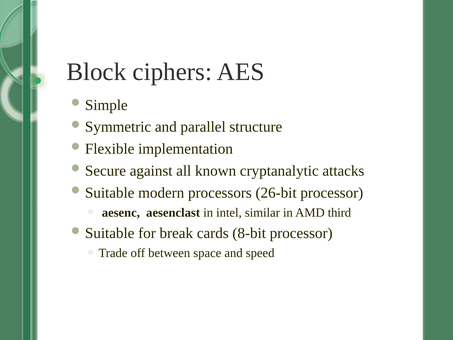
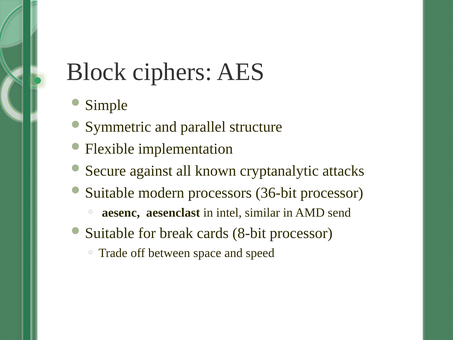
26-bit: 26-bit -> 36-bit (276, 193)
third: third -> send (339, 212)
